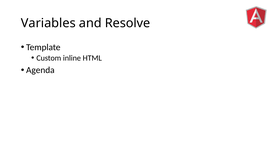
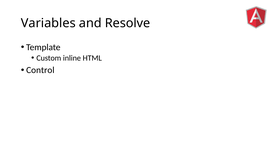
Agenda: Agenda -> Control (40, 70)
